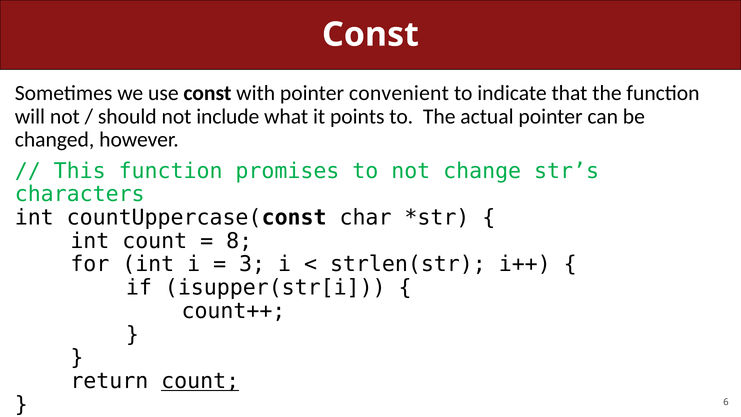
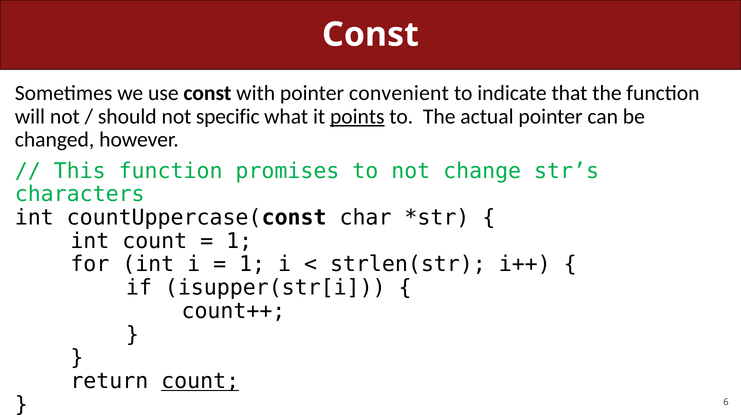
include: include -> specific (228, 116)
points underline: none -> present (357, 116)
8: 8 -> 1 (239, 241)
3: 3 -> 1 (252, 264)
